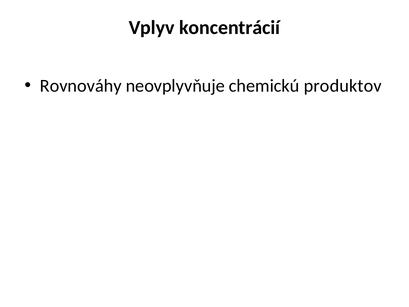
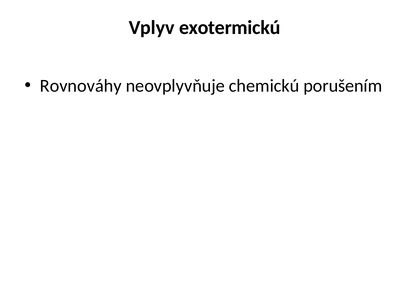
koncentrácií: koncentrácií -> exotermickú (230, 28)
produktov: produktov -> porušením (343, 86)
